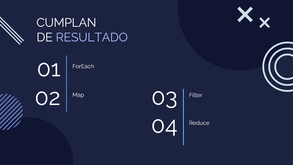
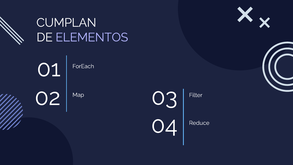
RESULTADO: RESULTADO -> ELEMENTOS (92, 37)
